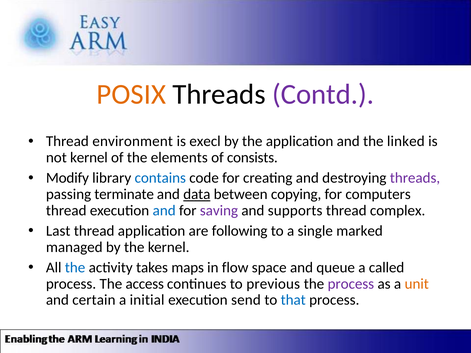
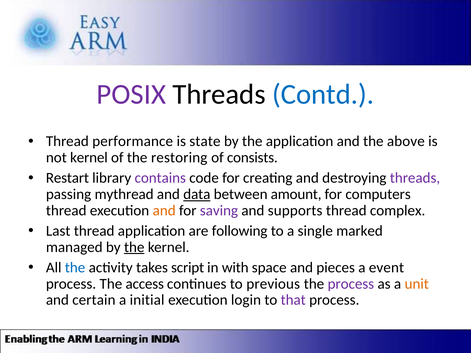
POSIX colour: orange -> purple (131, 94)
Contd colour: purple -> blue (323, 94)
environment: environment -> performance (133, 141)
execl: execl -> state (205, 141)
linked: linked -> above (406, 141)
elements: elements -> restoring (179, 158)
Modify: Modify -> Restart (67, 178)
contains colour: blue -> purple (160, 178)
terminate: terminate -> mythread (124, 194)
copying: copying -> amount (296, 194)
and colour: blue -> orange (164, 211)
the underline: none -> present (134, 247)
maps: maps -> script (188, 268)
flow: flow -> with (235, 268)
queue: queue -> pieces (336, 268)
called: called -> event (386, 268)
send: send -> login (246, 300)
that colour: blue -> purple (293, 300)
